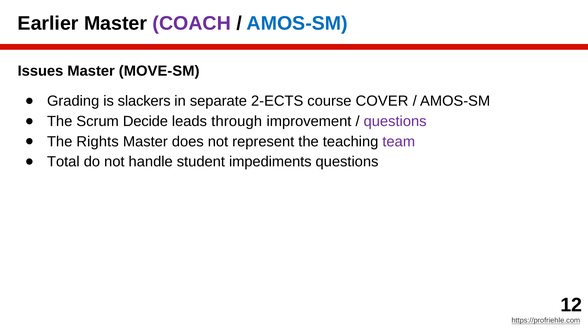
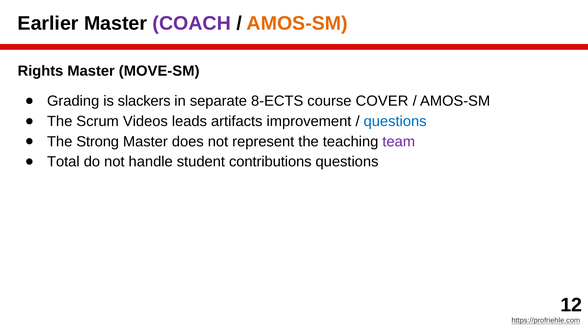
AMOS-SM colour: blue -> orange (297, 23)
Issues: Issues -> Rights (40, 71)
2-ECTS: 2-ECTS -> 8-ECTS (277, 101)
Decide: Decide -> Videos (145, 122)
through: through -> artifacts (237, 122)
questions colour: purple -> blue (395, 122)
Rights: Rights -> Strong (98, 142)
impediments: impediments -> contributions (270, 162)
